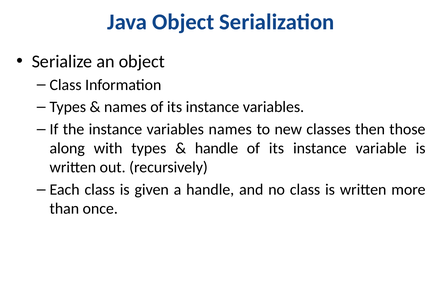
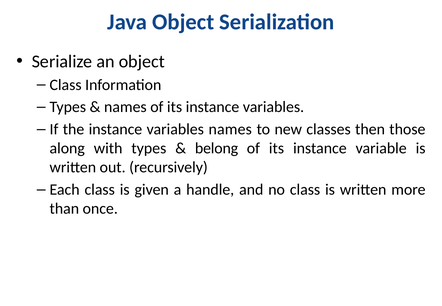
handle: handle -> belong (217, 148)
